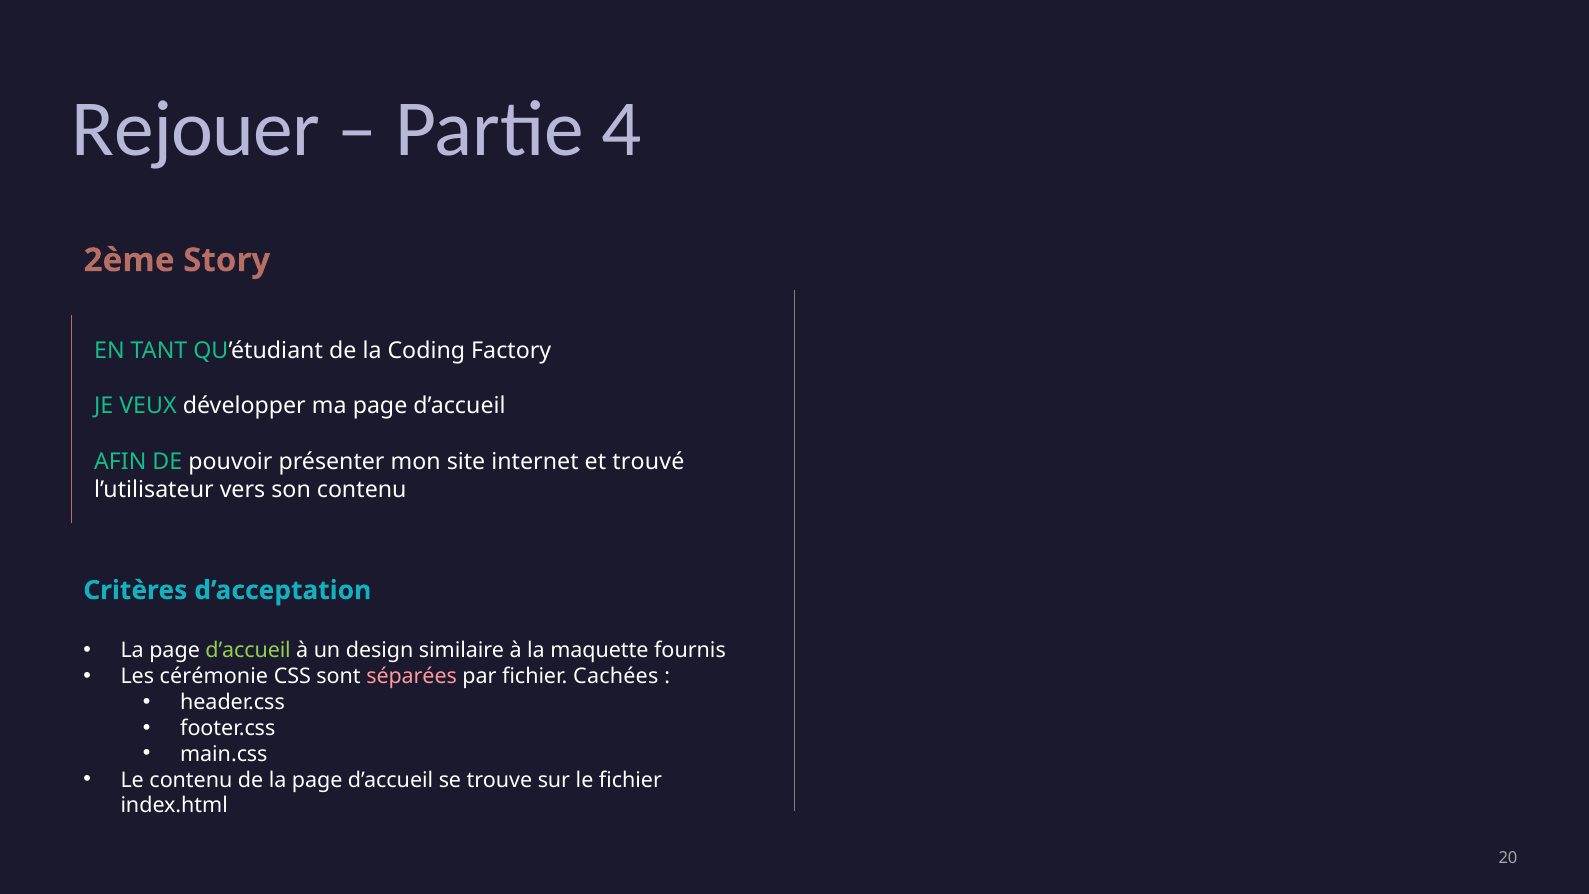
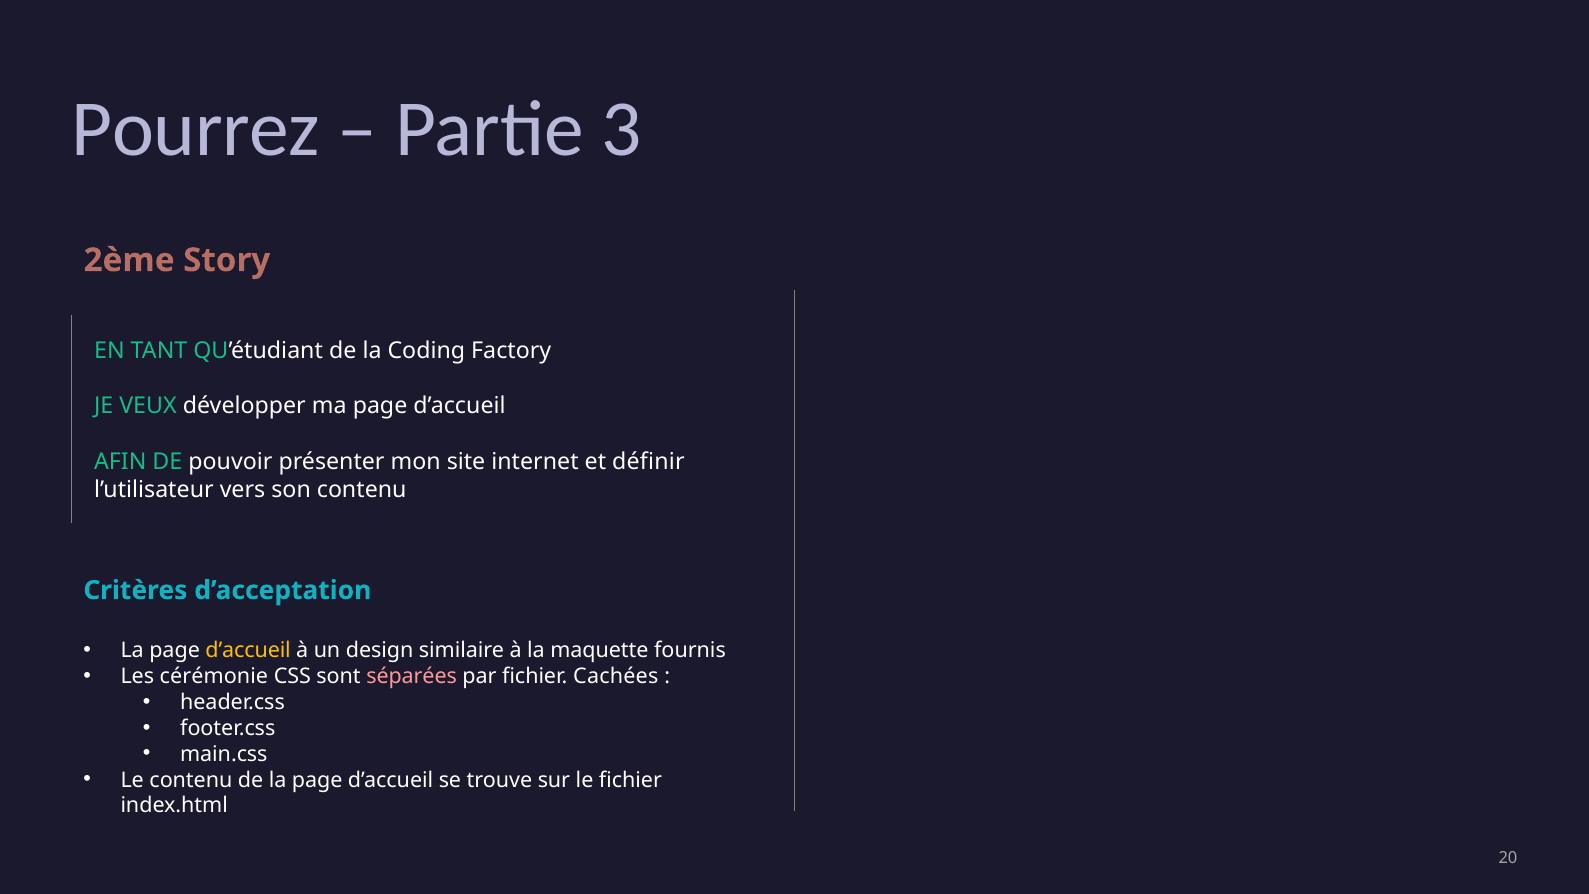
Rejouer: Rejouer -> Pourrez (196, 129)
4: 4 -> 3 (622, 129)
trouvé: trouvé -> définir (648, 462)
d’accueil colour: light green -> yellow (248, 650)
